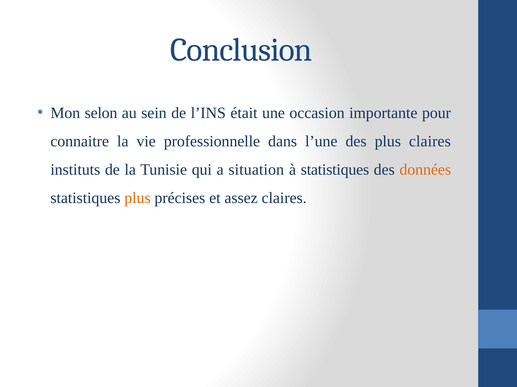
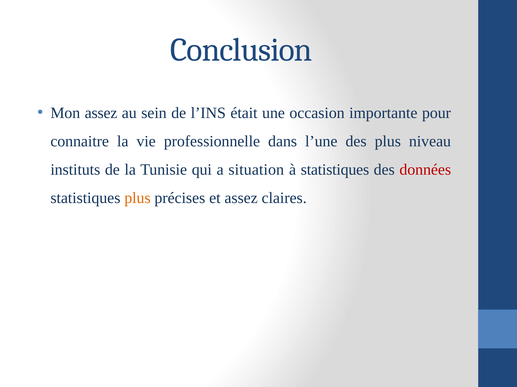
Mon selon: selon -> assez (101, 113)
plus claires: claires -> niveau (430, 141)
données colour: orange -> red (425, 170)
